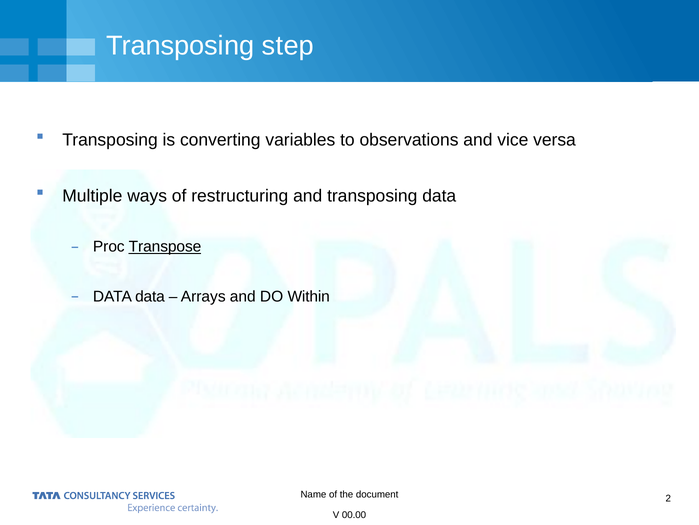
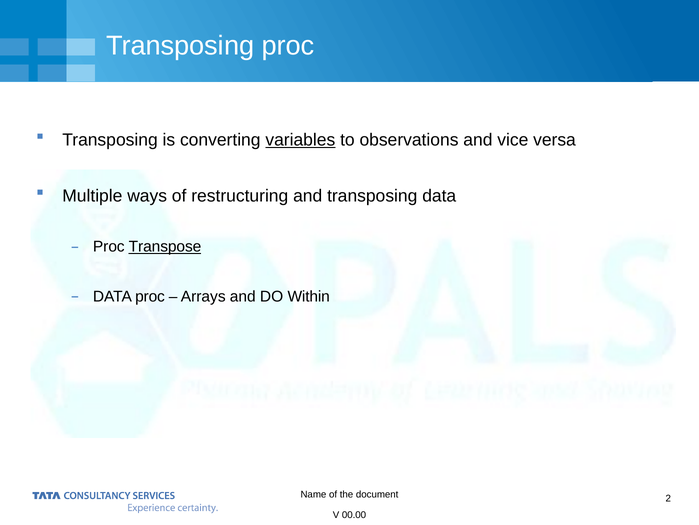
Transposing step: step -> proc (288, 46)
variables underline: none -> present (300, 140)
DATA data: data -> proc (150, 296)
